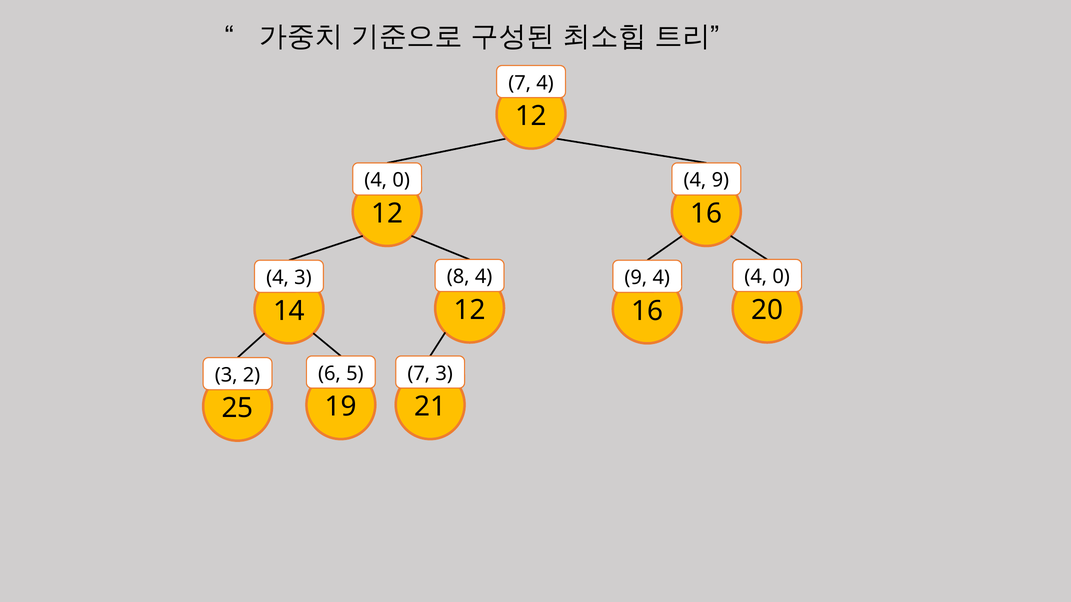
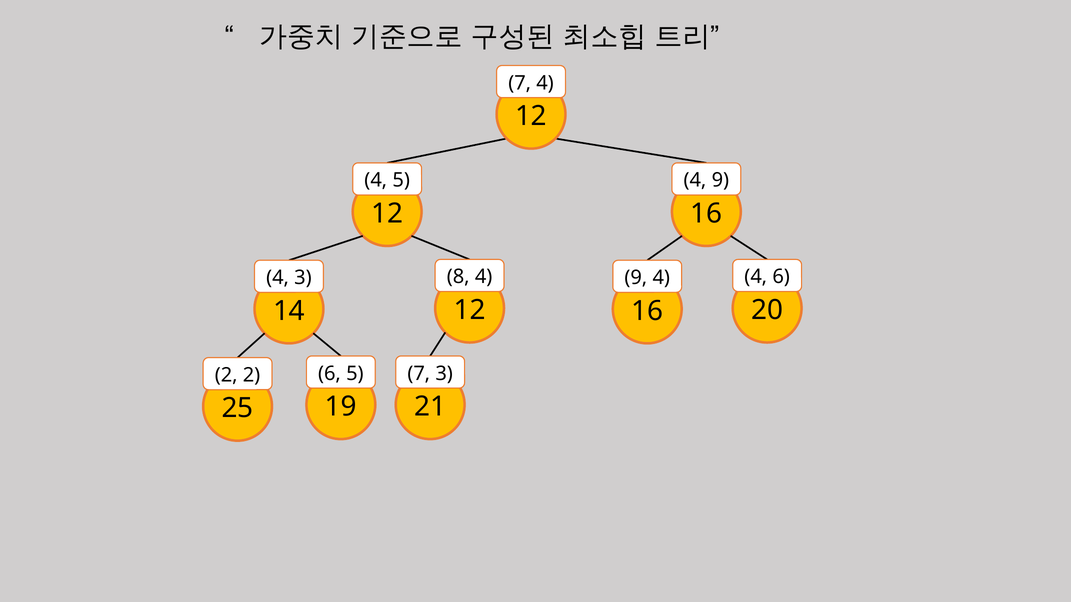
0: 0 -> 5 (401, 180)
0: 0 -> 6 (781, 277)
3: 3 -> 2 (226, 375)
